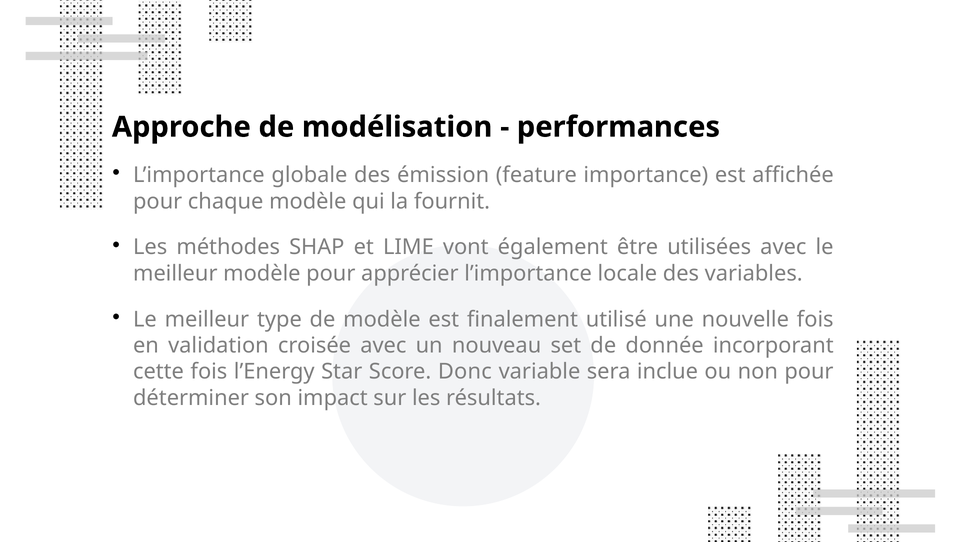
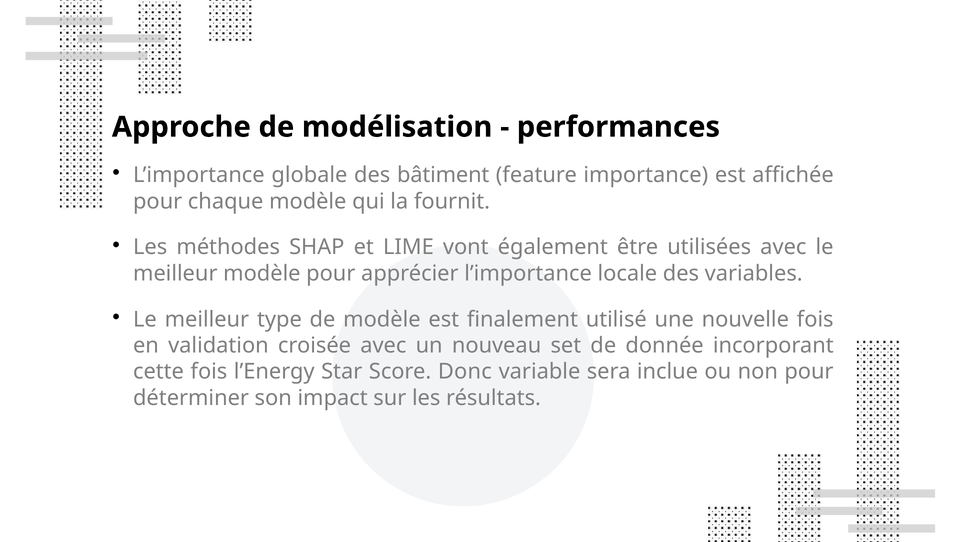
émission: émission -> bâtiment (443, 175)
